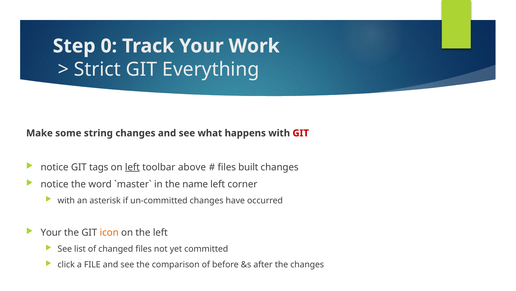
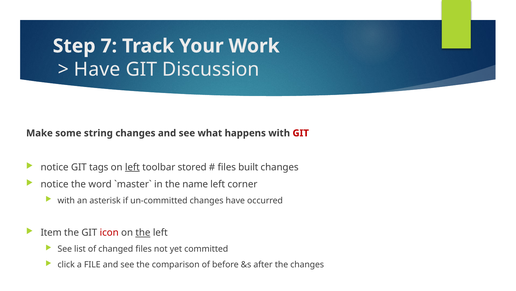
0: 0 -> 7 (109, 46)
Strict: Strict -> Have (97, 69)
Everything: Everything -> Discussion (211, 69)
above: above -> stored (192, 167)
Your: Your -> Item (51, 232)
icon colour: orange -> red (109, 232)
the underline: none -> present (143, 232)
